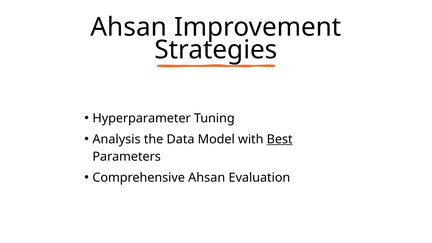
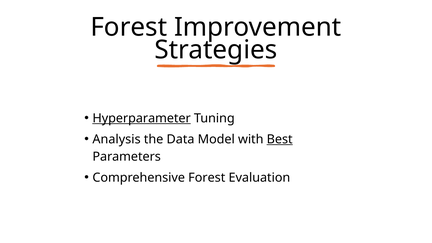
Ahsan: Ahsan -> Forest (129, 27)
Hyperparameter underline: none -> present (142, 118)
Comprehensive Ahsan: Ahsan -> Forest (207, 178)
